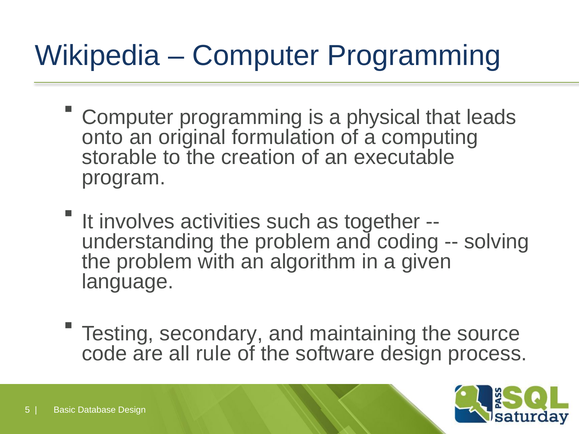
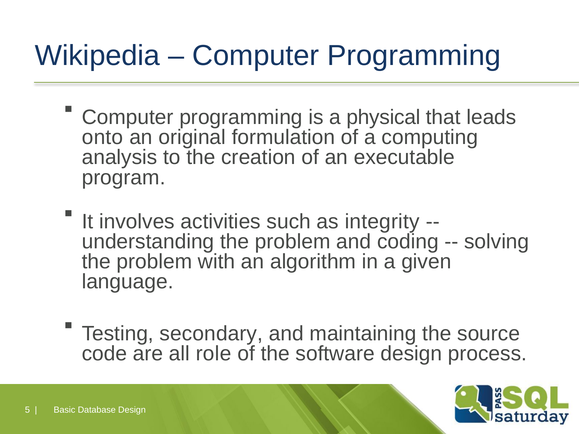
storable: storable -> analysis (120, 158)
together: together -> integrity (382, 222)
rule: rule -> role (214, 354)
